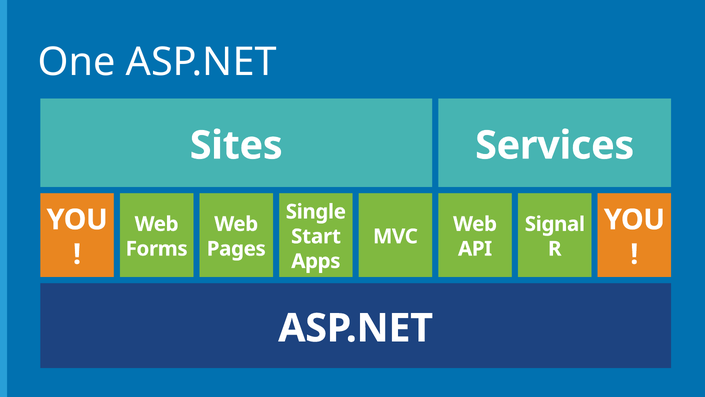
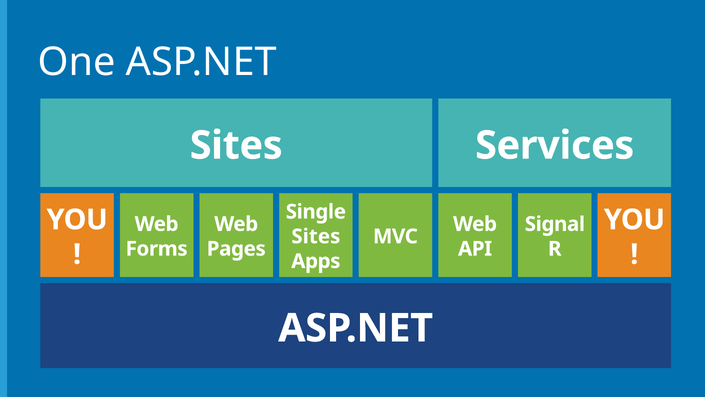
Start: Start -> Sites (316, 236)
